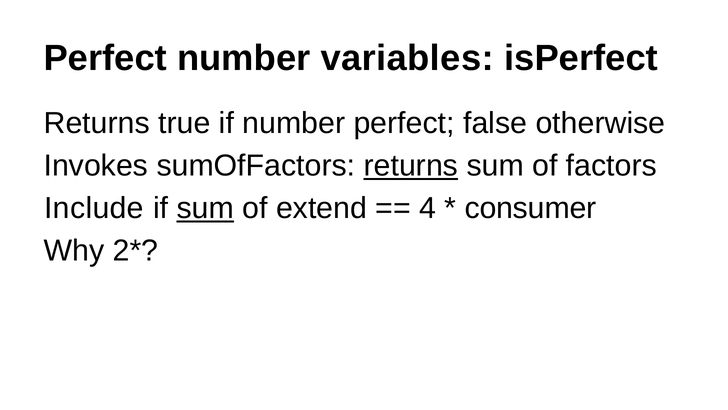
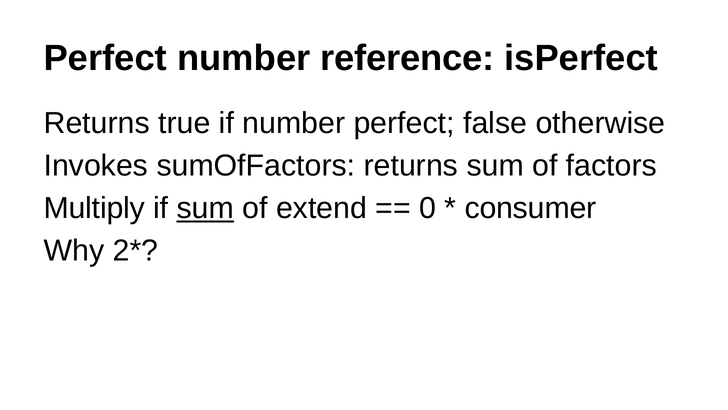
variables: variables -> reference (407, 58)
returns underline: present -> none (411, 166)
Include: Include -> Multiply (94, 208)
4: 4 -> 0 (428, 208)
